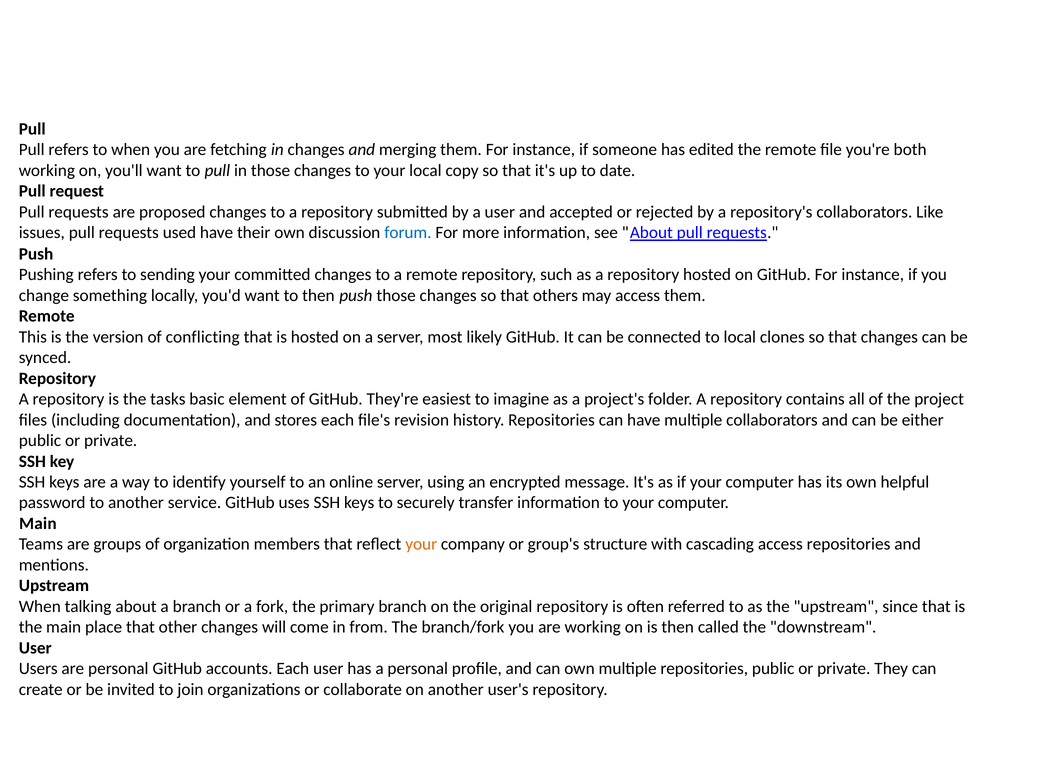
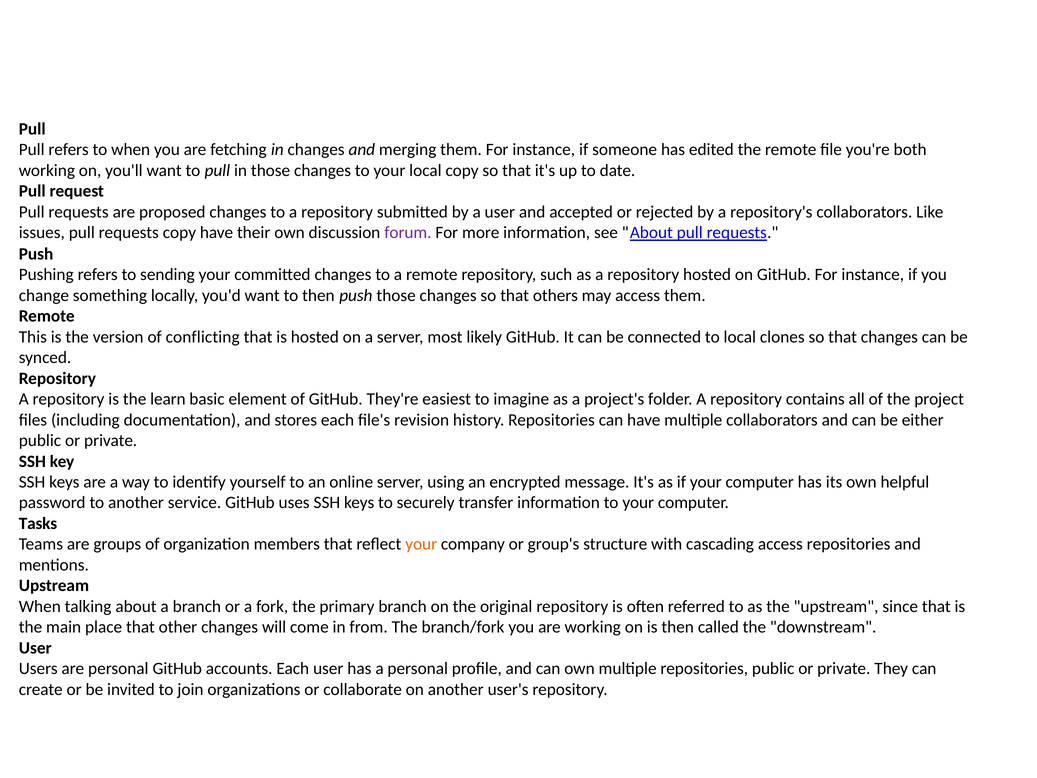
requests used: used -> copy (179, 233)
forum colour: blue -> purple (408, 233)
tasks: tasks -> learn (168, 399)
Main: Main -> Tasks (38, 523)
